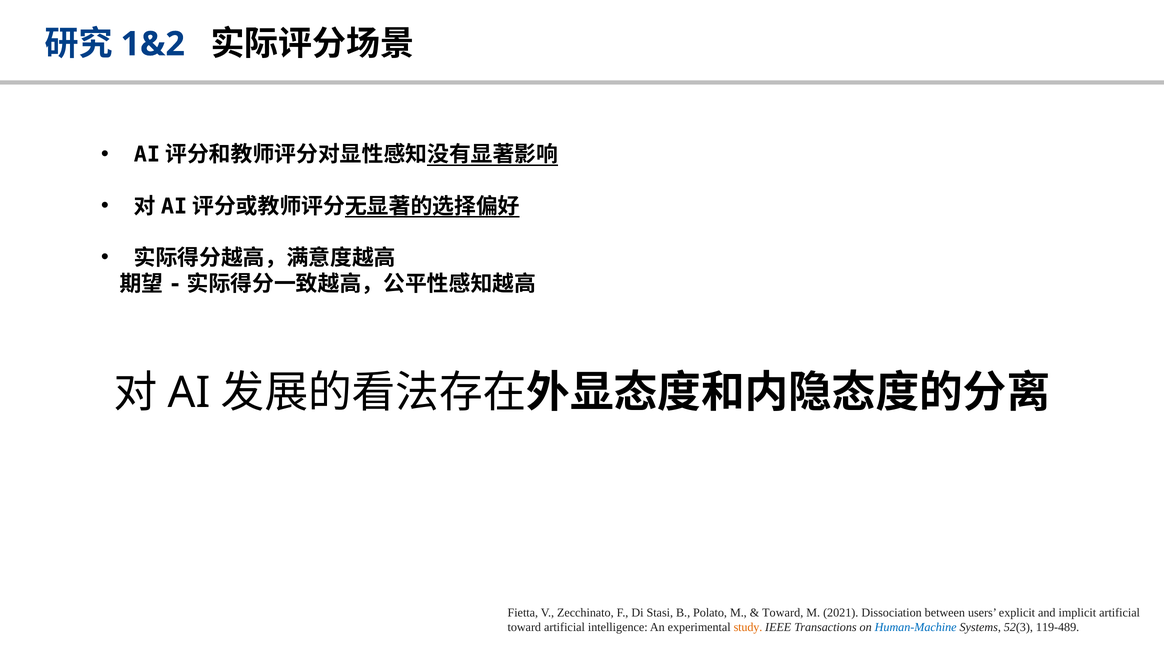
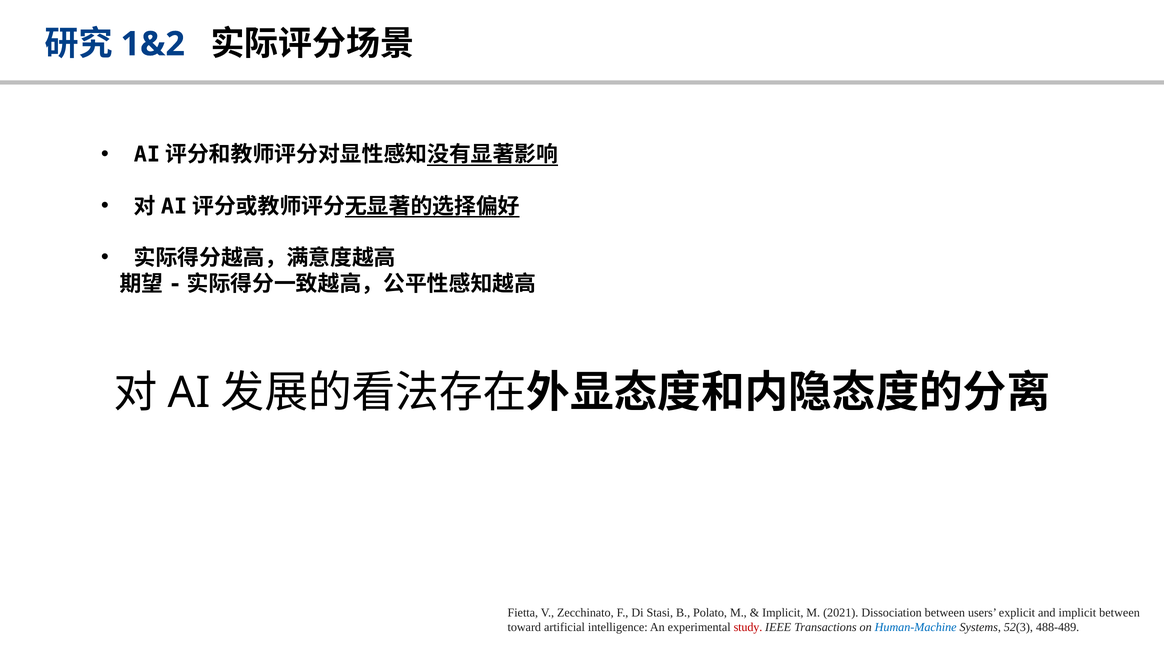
Toward: Toward -> Implicit (783, 612)
implicit artificial: artificial -> between (1120, 612)
study colour: orange -> red (748, 627)
119-489: 119-489 -> 488-489 (1058, 627)
